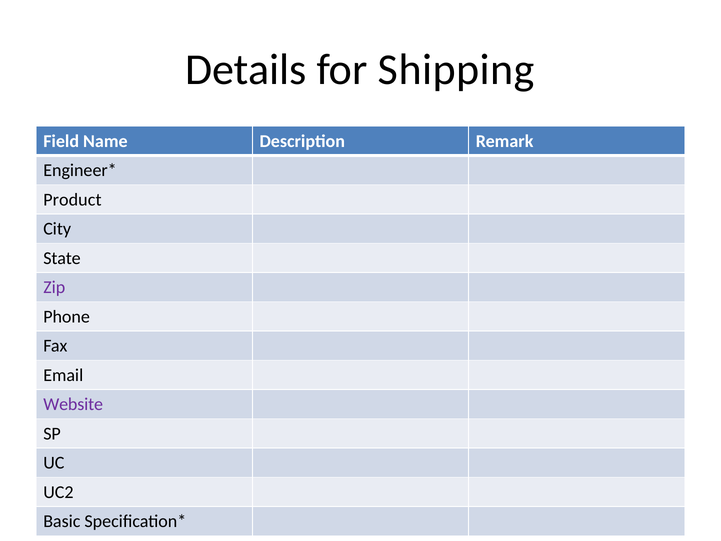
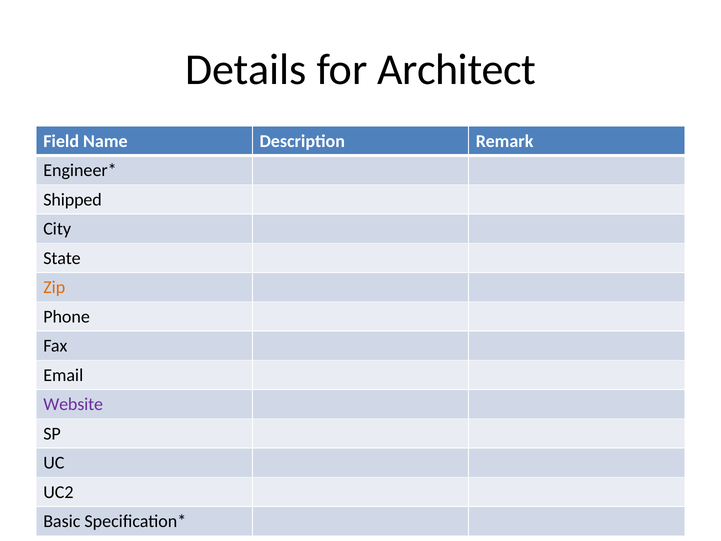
Shipping: Shipping -> Architect (457, 70)
Product: Product -> Shipped (73, 199)
Zip colour: purple -> orange (54, 287)
